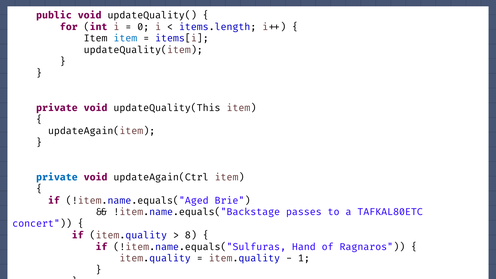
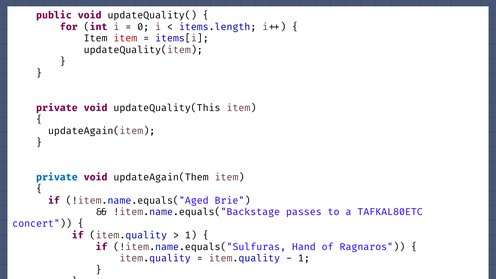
item colour: blue -> red (125, 38)
updateAgain(Ctrl: updateAgain(Ctrl -> updateAgain(Them (161, 177)
8: 8 -> 1 (191, 235)
